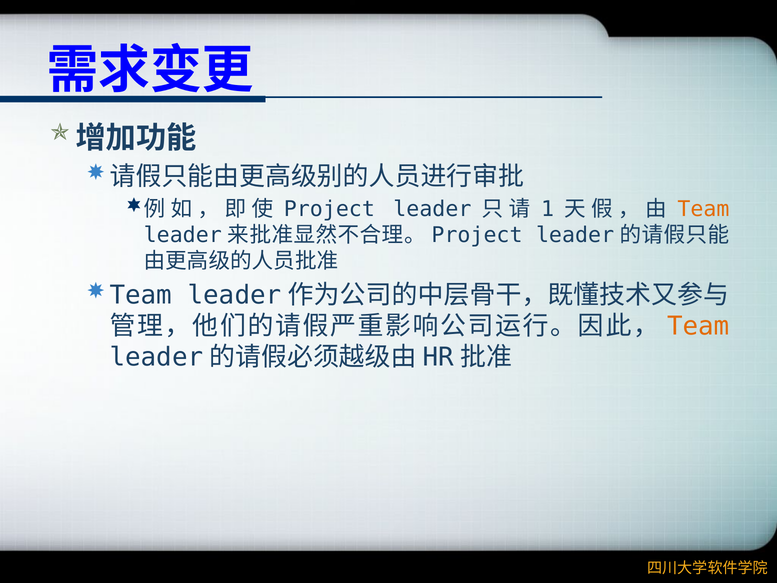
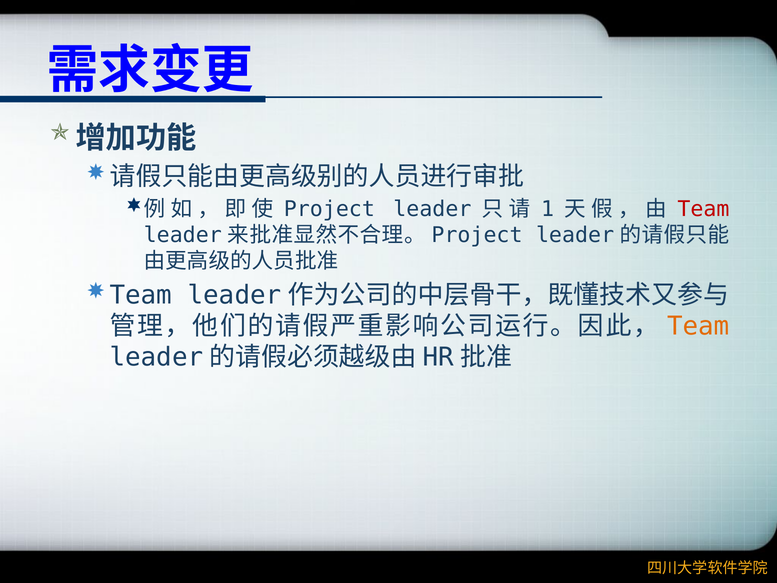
Team colour: orange -> red (703, 209)
